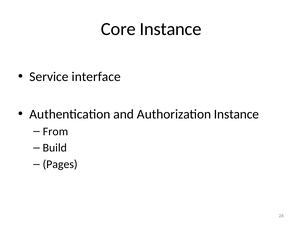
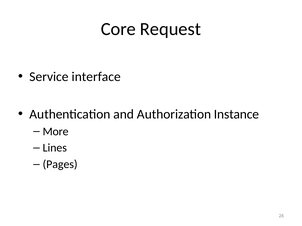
Core Instance: Instance -> Request (170, 29)
From: From -> More (56, 132)
Build: Build -> Lines (55, 148)
